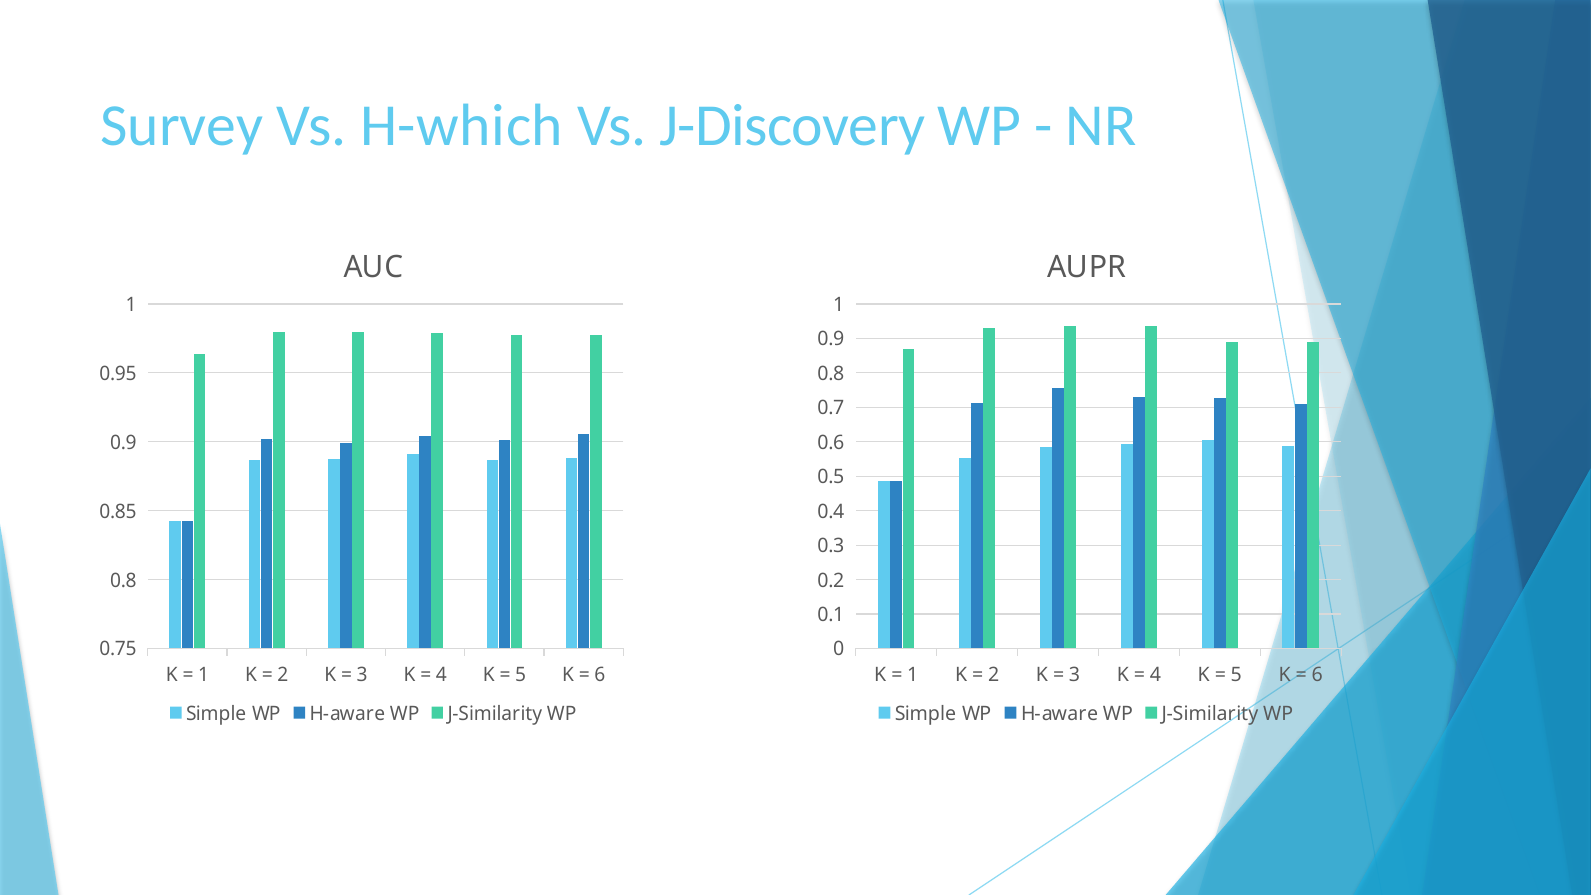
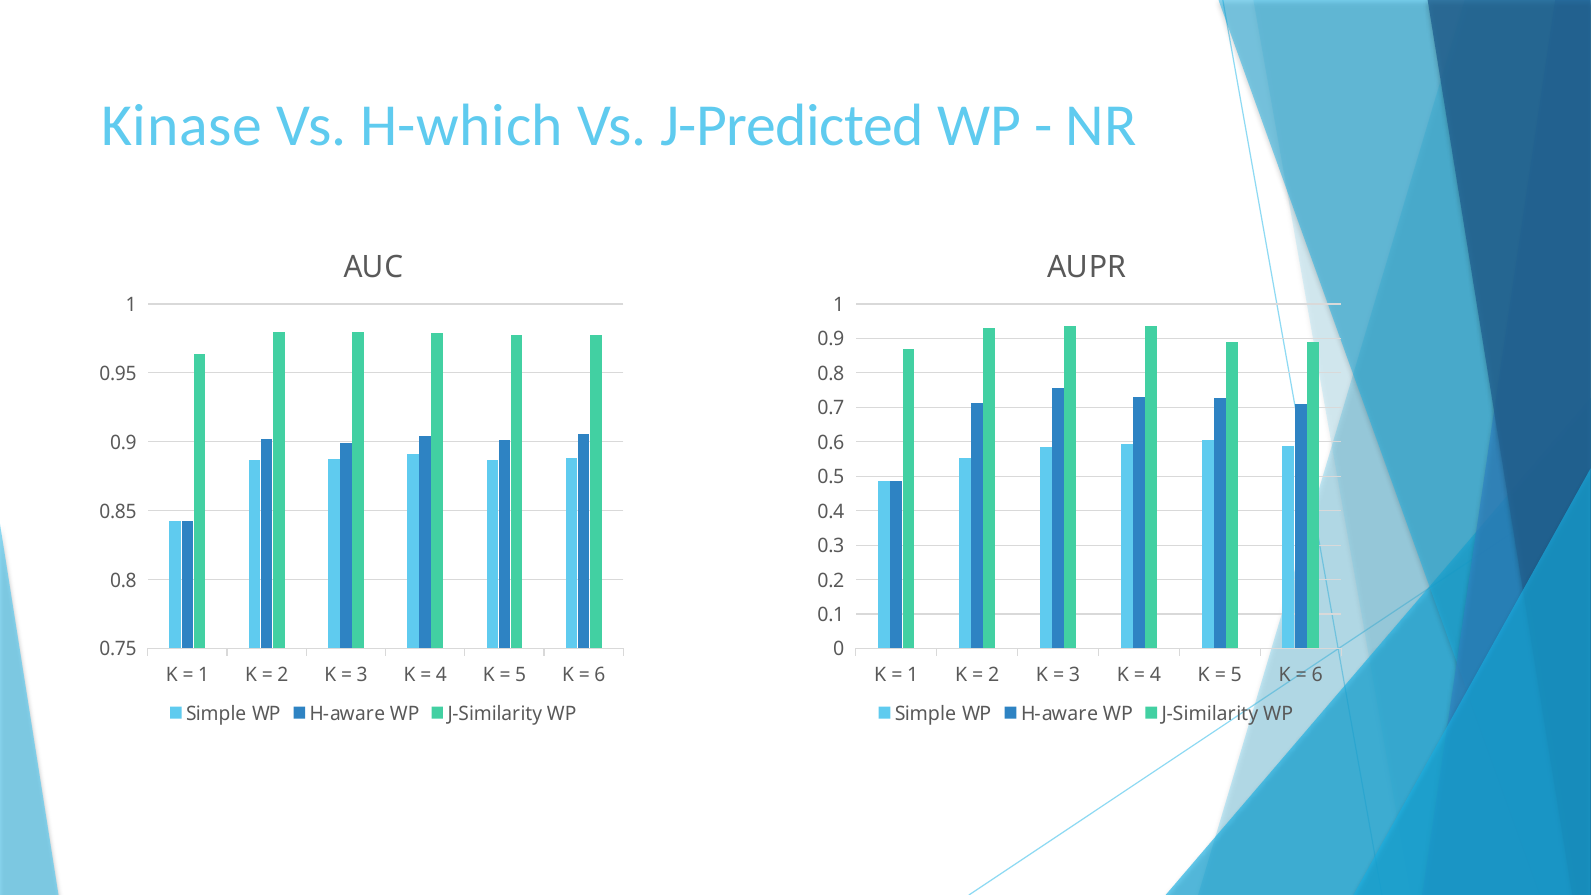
Survey: Survey -> Kinase (182, 126)
J-Discovery: J-Discovery -> J-Predicted (792, 126)
